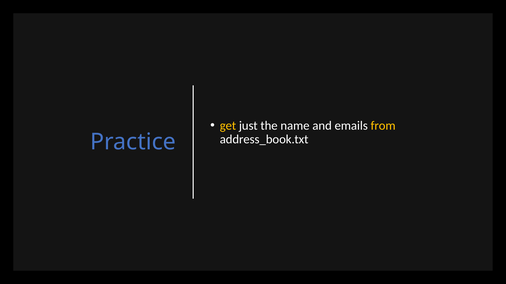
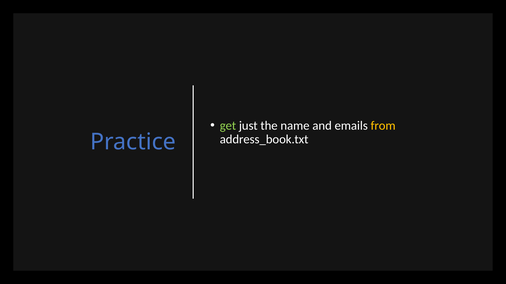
get colour: yellow -> light green (228, 126)
